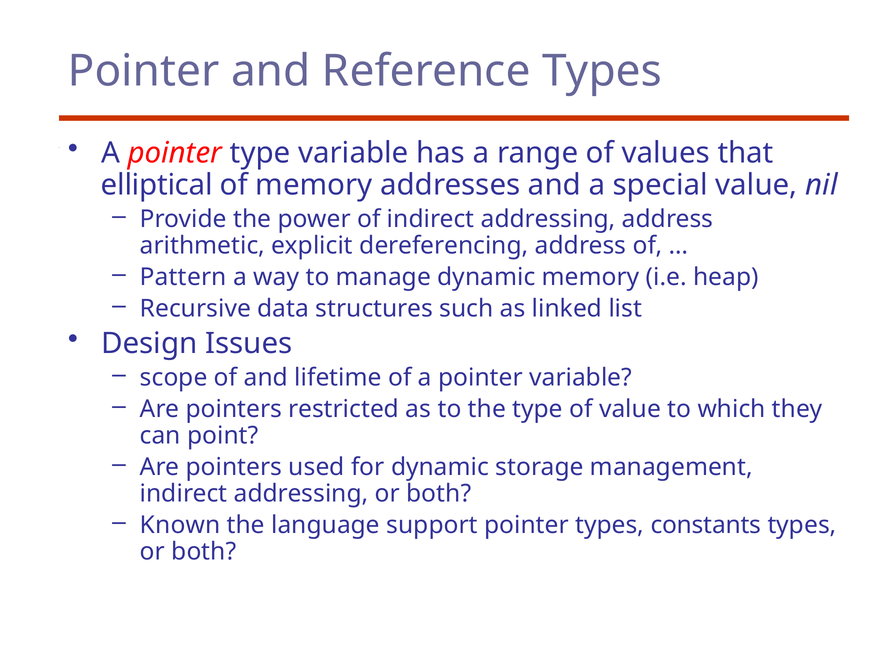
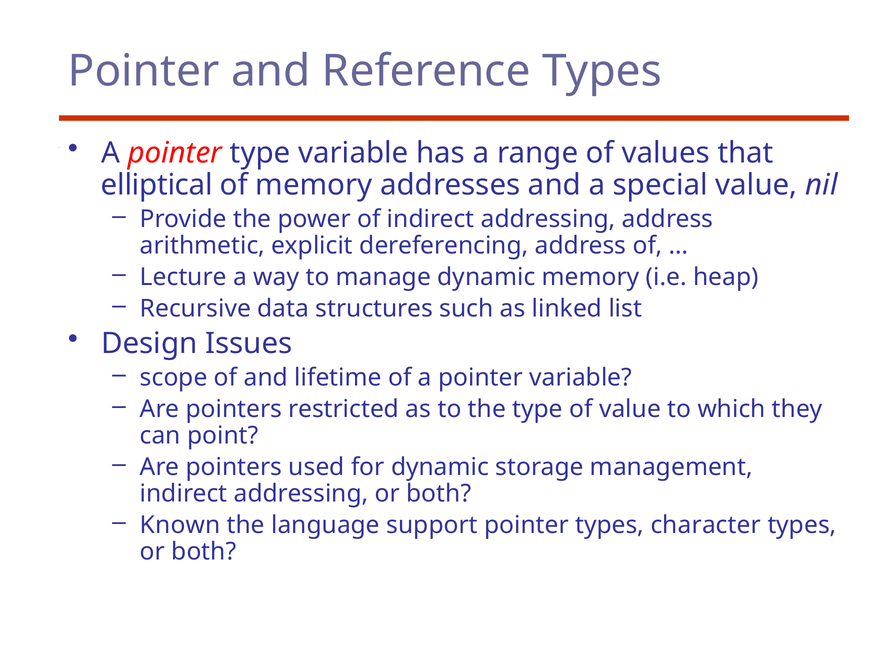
Pattern: Pattern -> Lecture (183, 277)
constants: constants -> character (706, 526)
